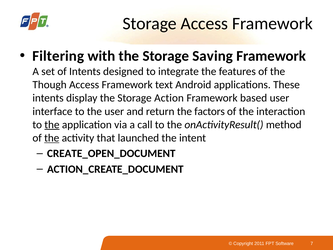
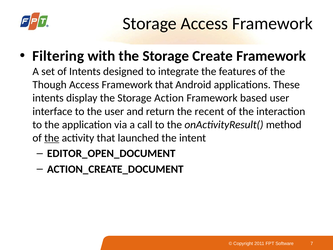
Saving: Saving -> Create (213, 56)
Framework text: text -> that (164, 85)
factors: factors -> recent (209, 111)
the underline: present -> none (52, 125)
CREATE_OPEN_DOCUMENT: CREATE_OPEN_DOCUMENT -> EDITOR_OPEN_DOCUMENT (111, 153)
